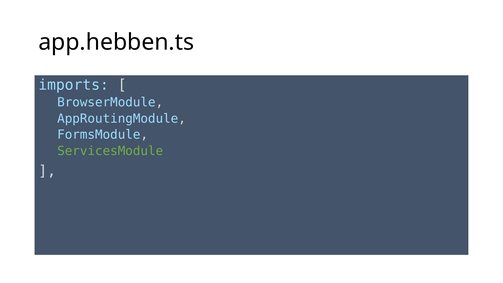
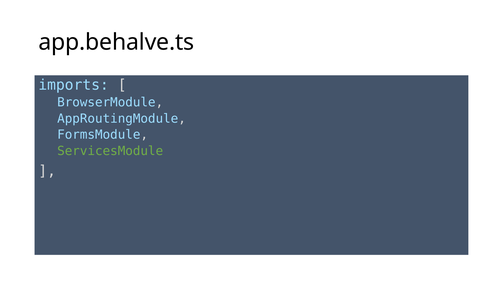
app.hebben.ts: app.hebben.ts -> app.behalve.ts (116, 42)
